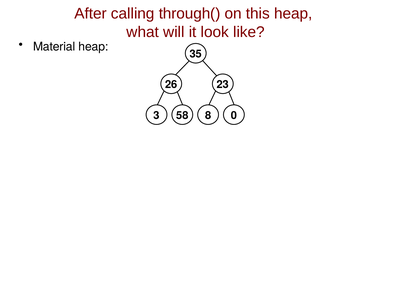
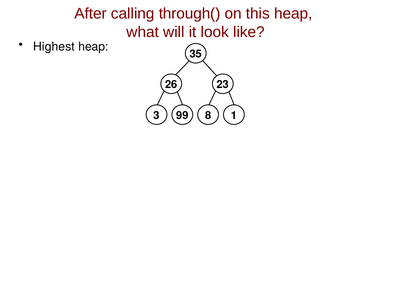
Material: Material -> Highest (54, 47)
58: 58 -> 99 (182, 115)
0: 0 -> 1 (234, 115)
